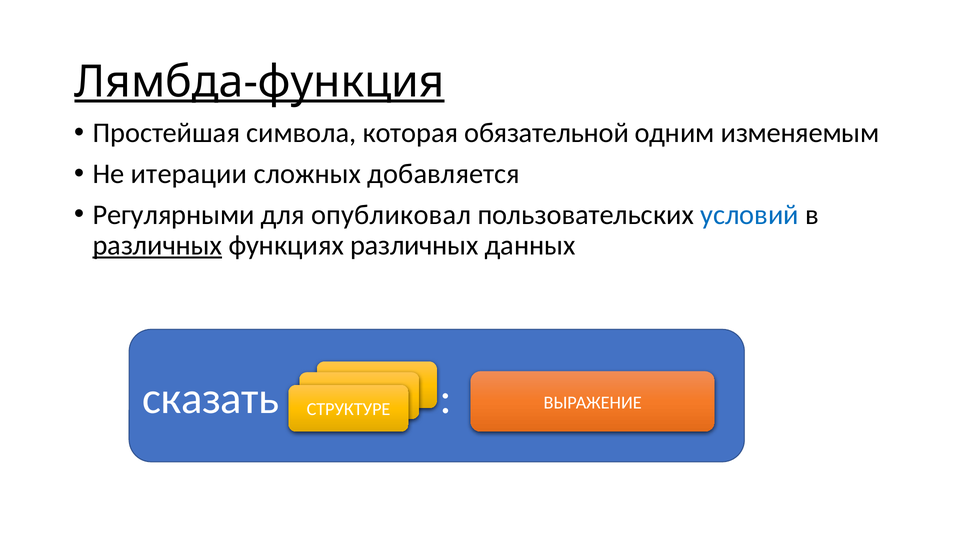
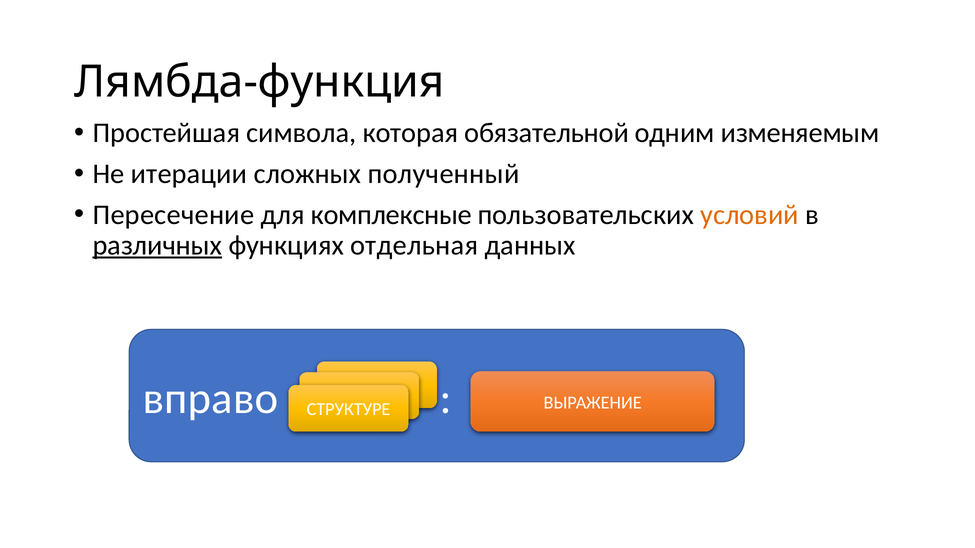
Лямбда-функция underline: present -> none (260, 82)
добавляется: добавляется -> полученный (444, 174)
Регулярными: Регулярными -> Пересечение (173, 215)
опубликовал: опубликовал -> комплексные (391, 215)
условий colour: blue -> orange (749, 215)
функциях различных: различных -> отдельная (414, 246)
сказать: сказать -> вправо (210, 399)
